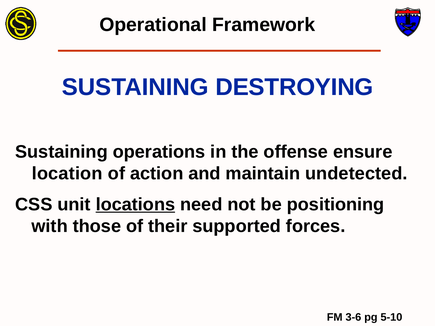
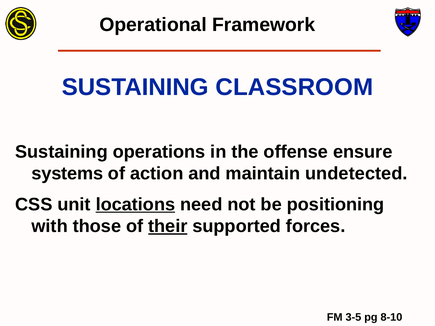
DESTROYING: DESTROYING -> CLASSROOM (294, 87)
location: location -> systems (67, 174)
their underline: none -> present (168, 226)
3-6: 3-6 -> 3-5 (353, 318)
5-10: 5-10 -> 8-10 (391, 318)
